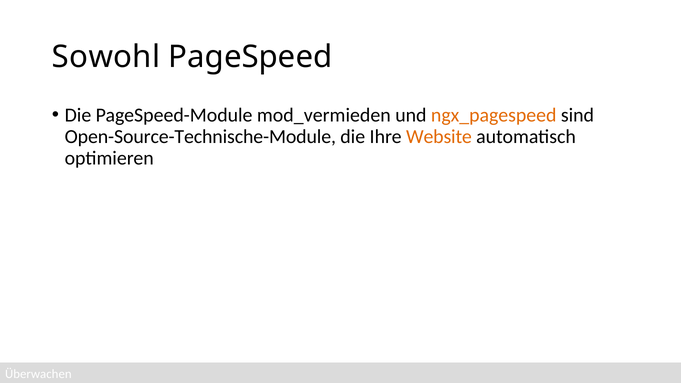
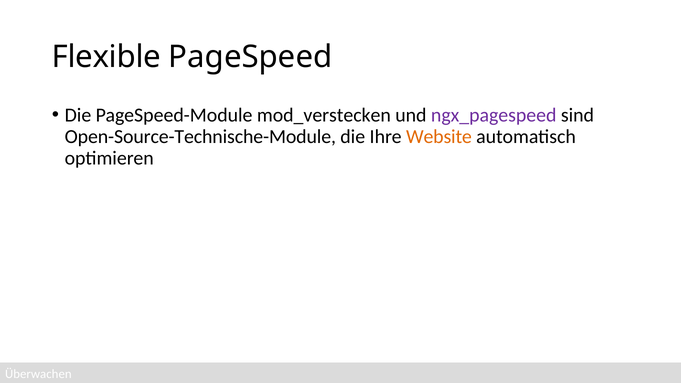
Sowohl: Sowohl -> Flexible (106, 57)
mod_vermieden: mod_vermieden -> mod_verstecken (324, 115)
ngx_pagespeed colour: orange -> purple (494, 115)
